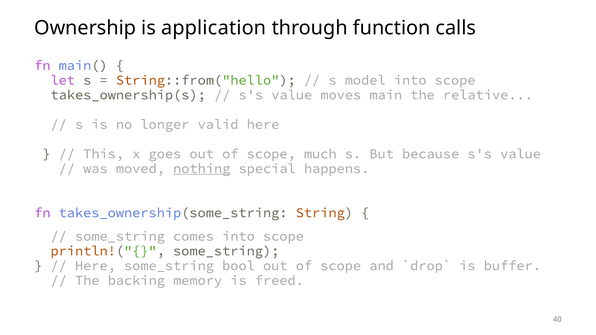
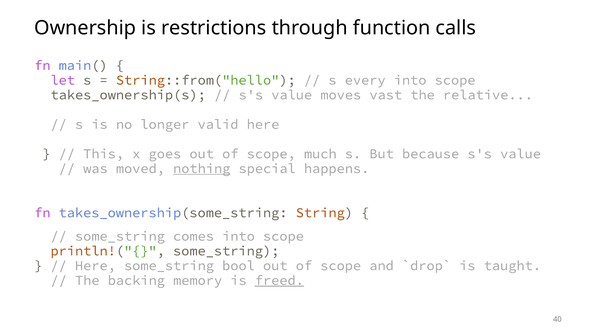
application: application -> restrictions (214, 28)
model: model -> every (365, 80)
main: main -> vast (386, 95)
buffer: buffer -> taught (512, 266)
freed underline: none -> present (279, 281)
